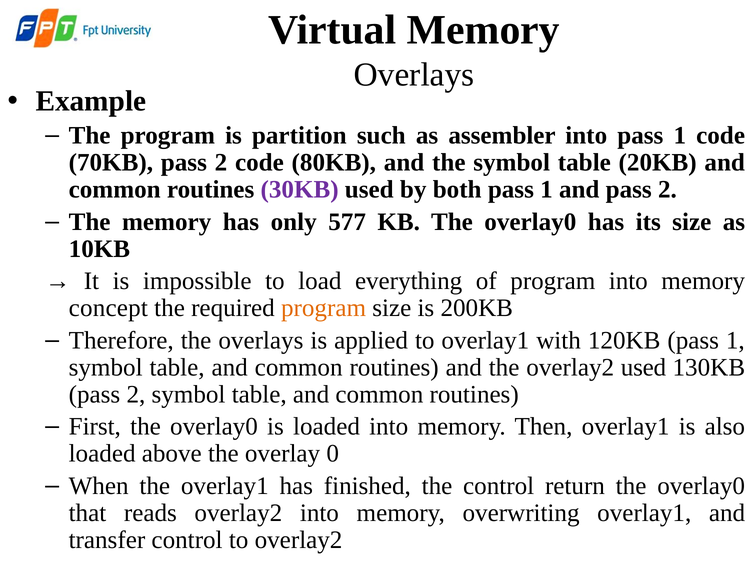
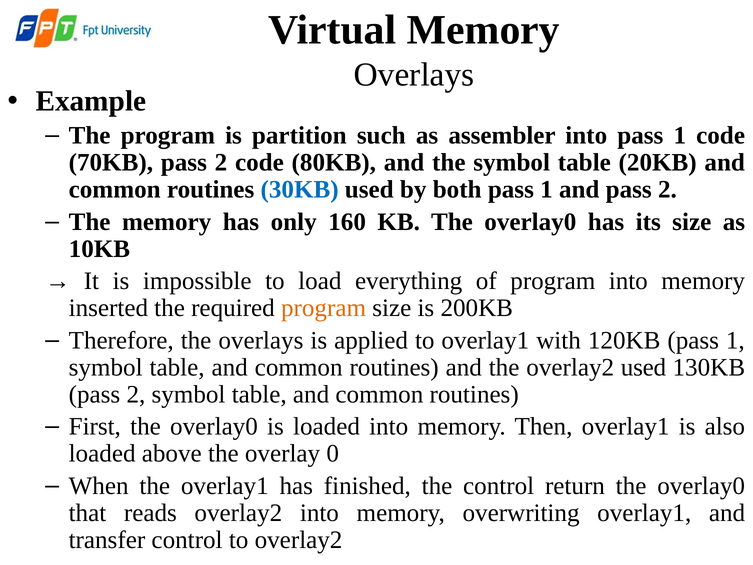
30KB colour: purple -> blue (300, 190)
577: 577 -> 160 (347, 222)
concept: concept -> inserted (108, 308)
